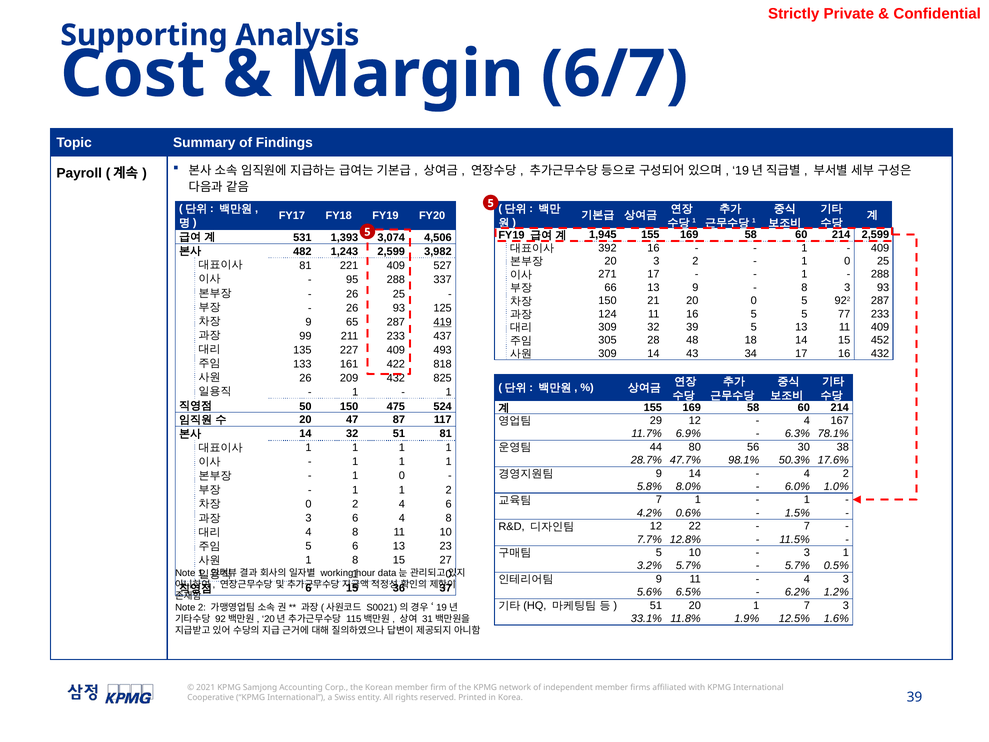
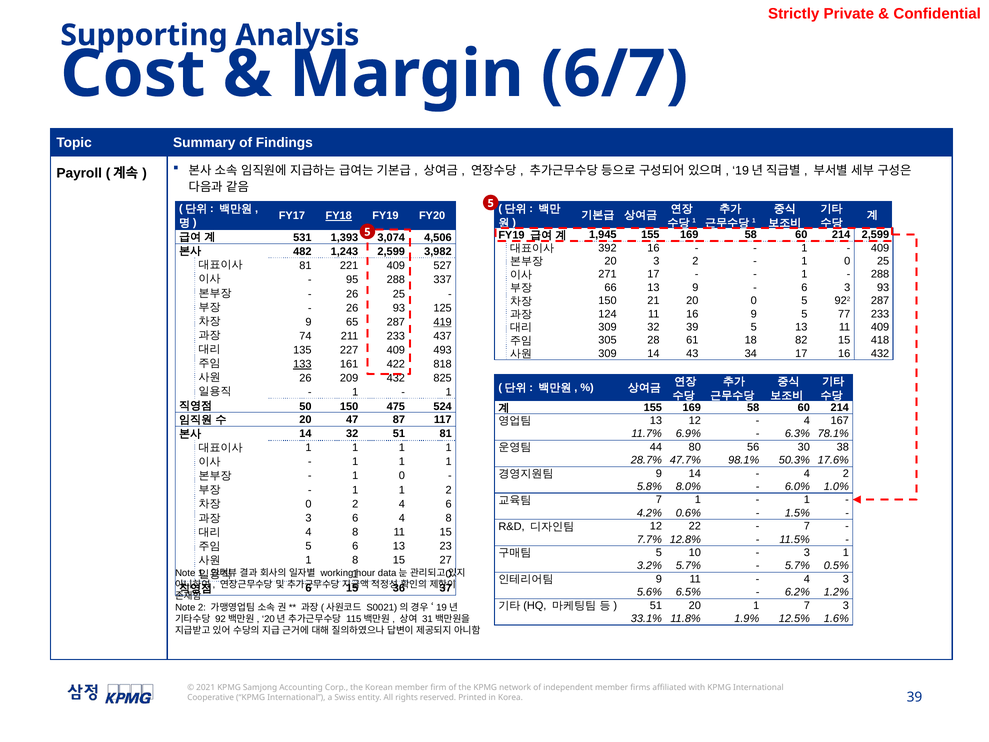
FY18 underline: none -> present (339, 216)
8: 8 -> 6 (804, 287)
16 5: 5 -> 9 (754, 314)
99: 99 -> 74 (305, 336)
48: 48 -> 61 (692, 340)
18 14: 14 -> 82 (801, 340)
452: 452 -> 418 (880, 340)
133 underline: none -> present (302, 364)
29: 29 -> 13 (656, 420)
11 10: 10 -> 15 (446, 532)
